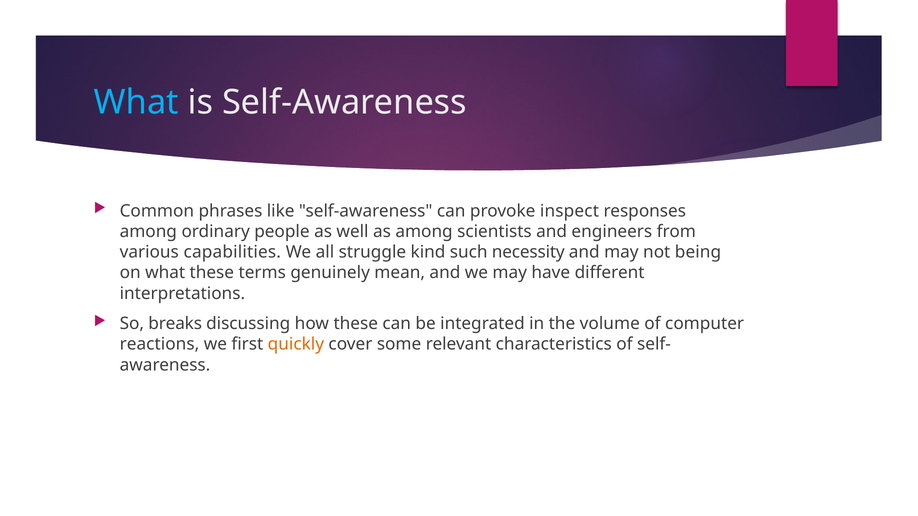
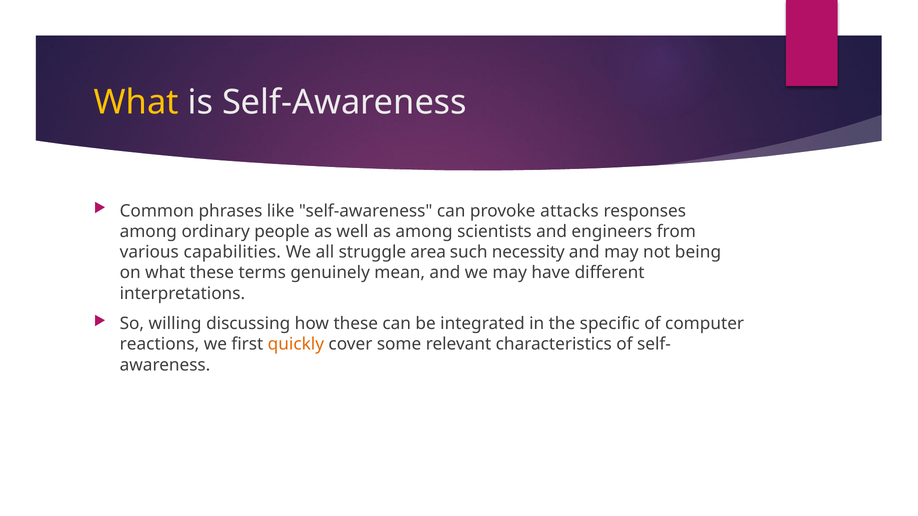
What colour: light blue -> yellow (136, 102)
inspect: inspect -> attacks (569, 211)
kind: kind -> area (428, 252)
breaks: breaks -> willing (175, 324)
volume: volume -> specific (610, 324)
